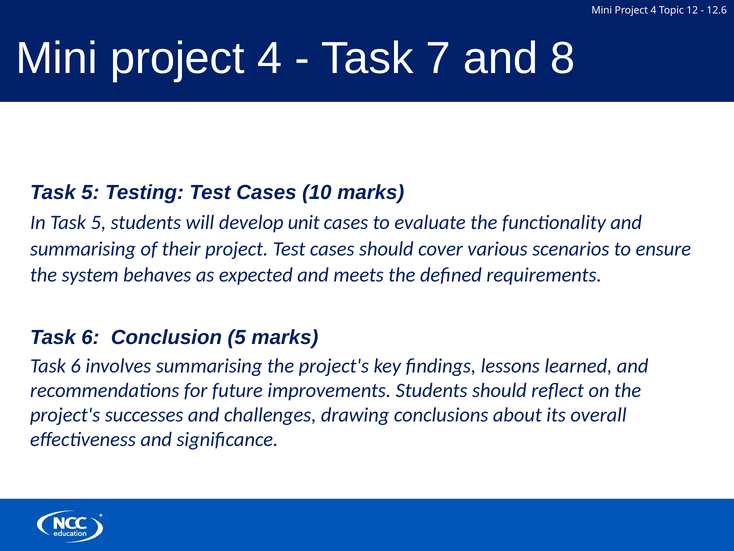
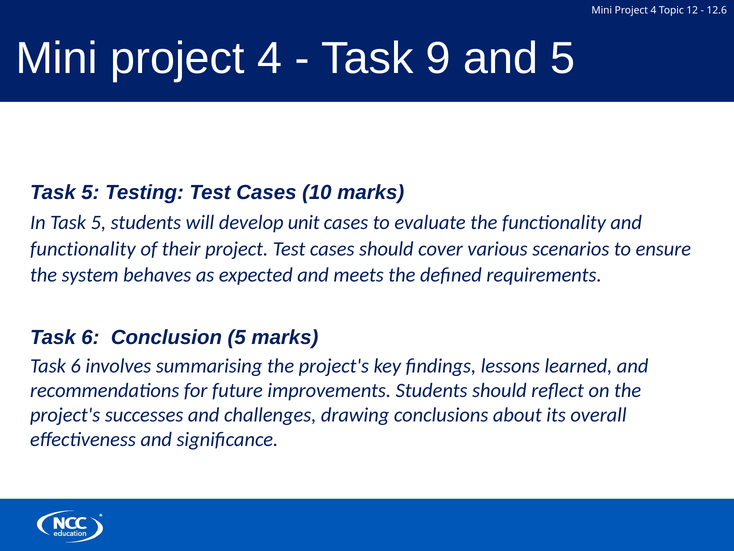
7: 7 -> 9 (438, 58)
and 8: 8 -> 5 (563, 58)
summarising: summarising -> functionality (83, 249)
